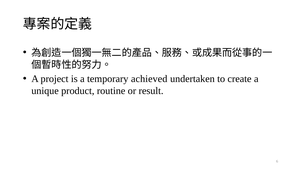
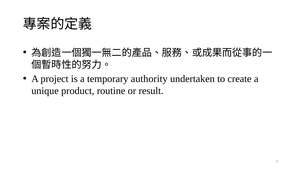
achieved: achieved -> authority (149, 79)
